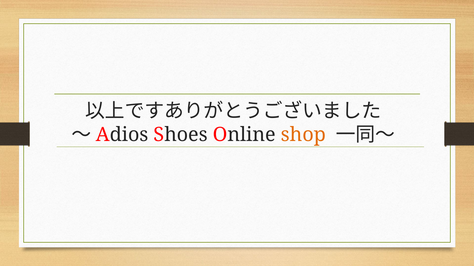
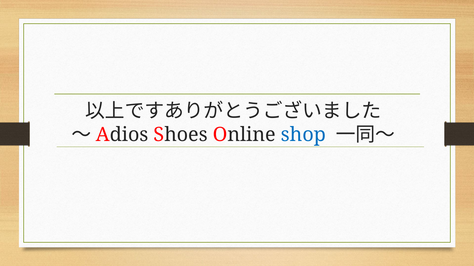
shop colour: orange -> blue (303, 135)
